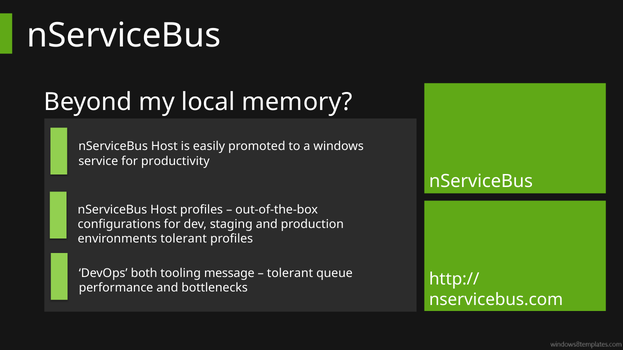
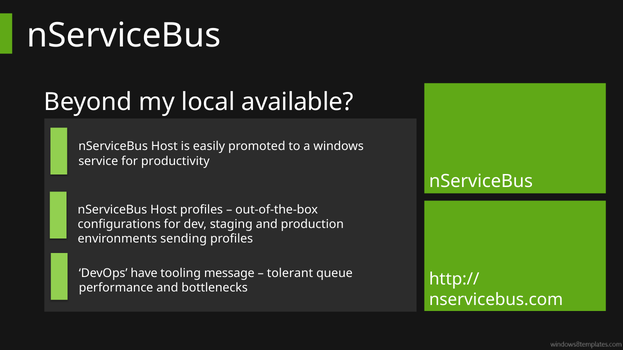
memory: memory -> available (297, 102)
environments tolerant: tolerant -> sending (184, 239)
both: both -> have (144, 273)
